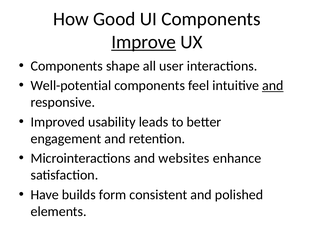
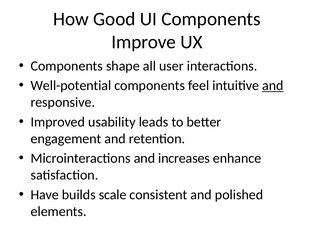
Improve underline: present -> none (144, 42)
websites: websites -> increases (184, 158)
form: form -> scale (113, 194)
